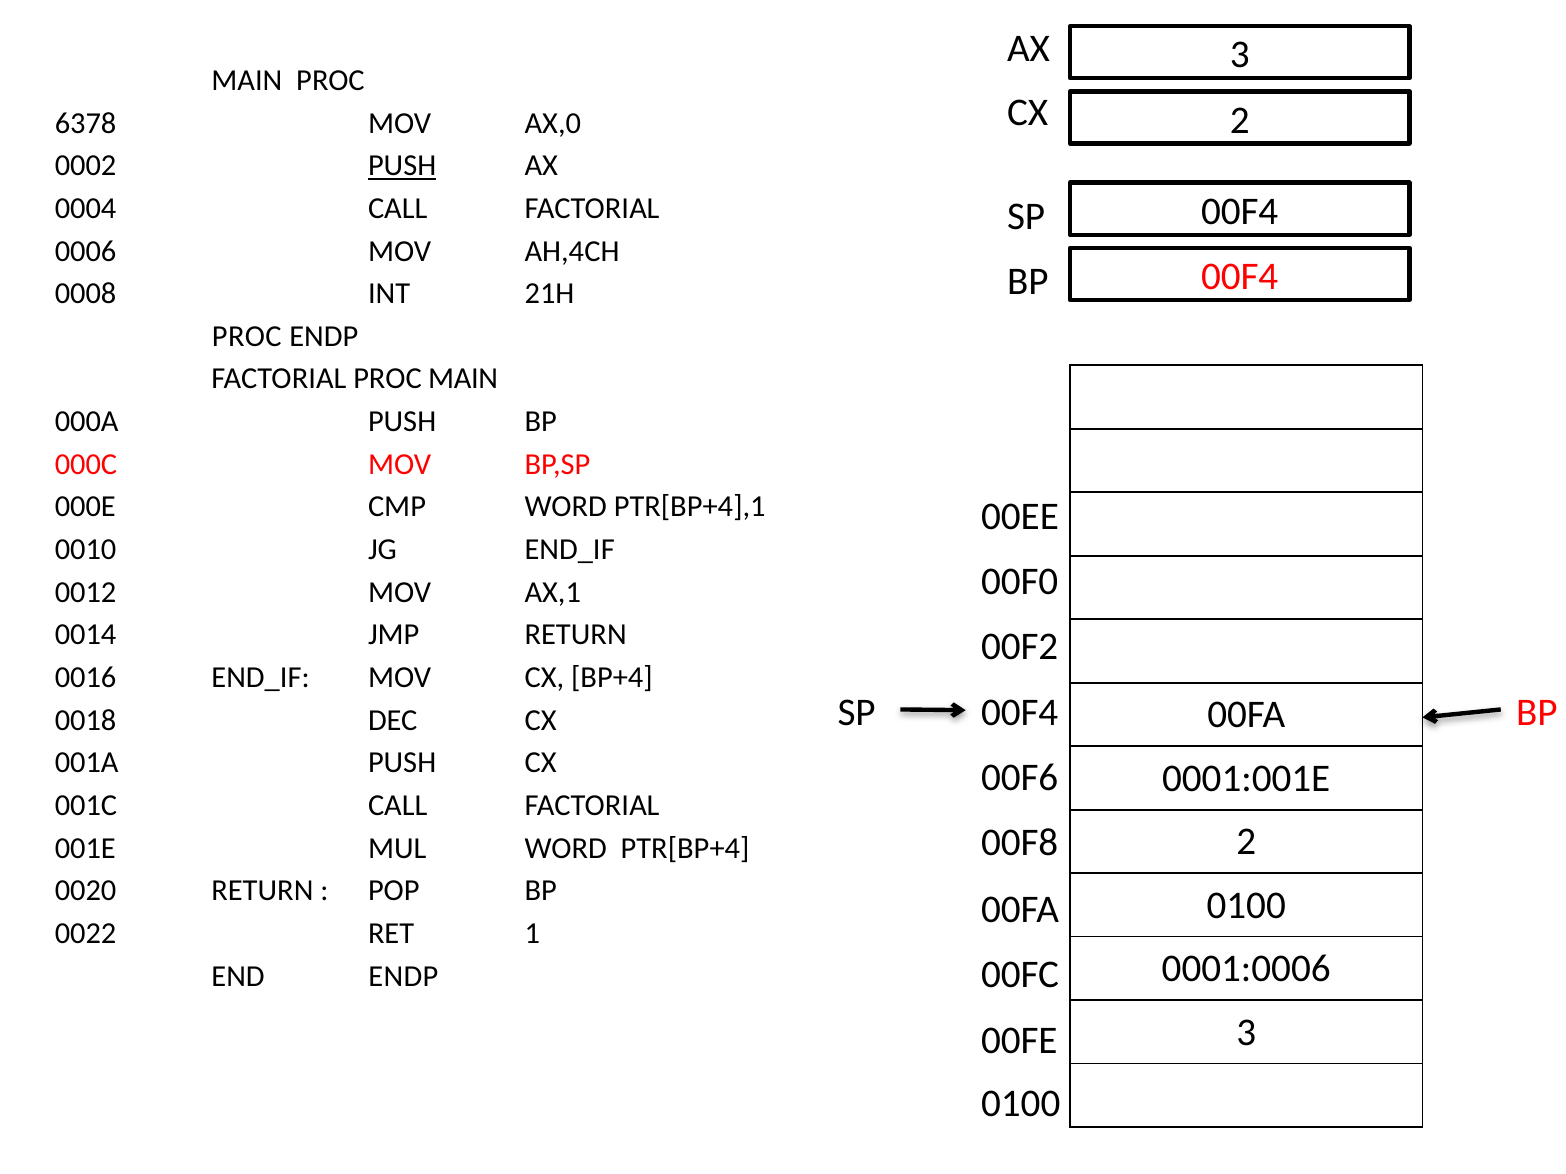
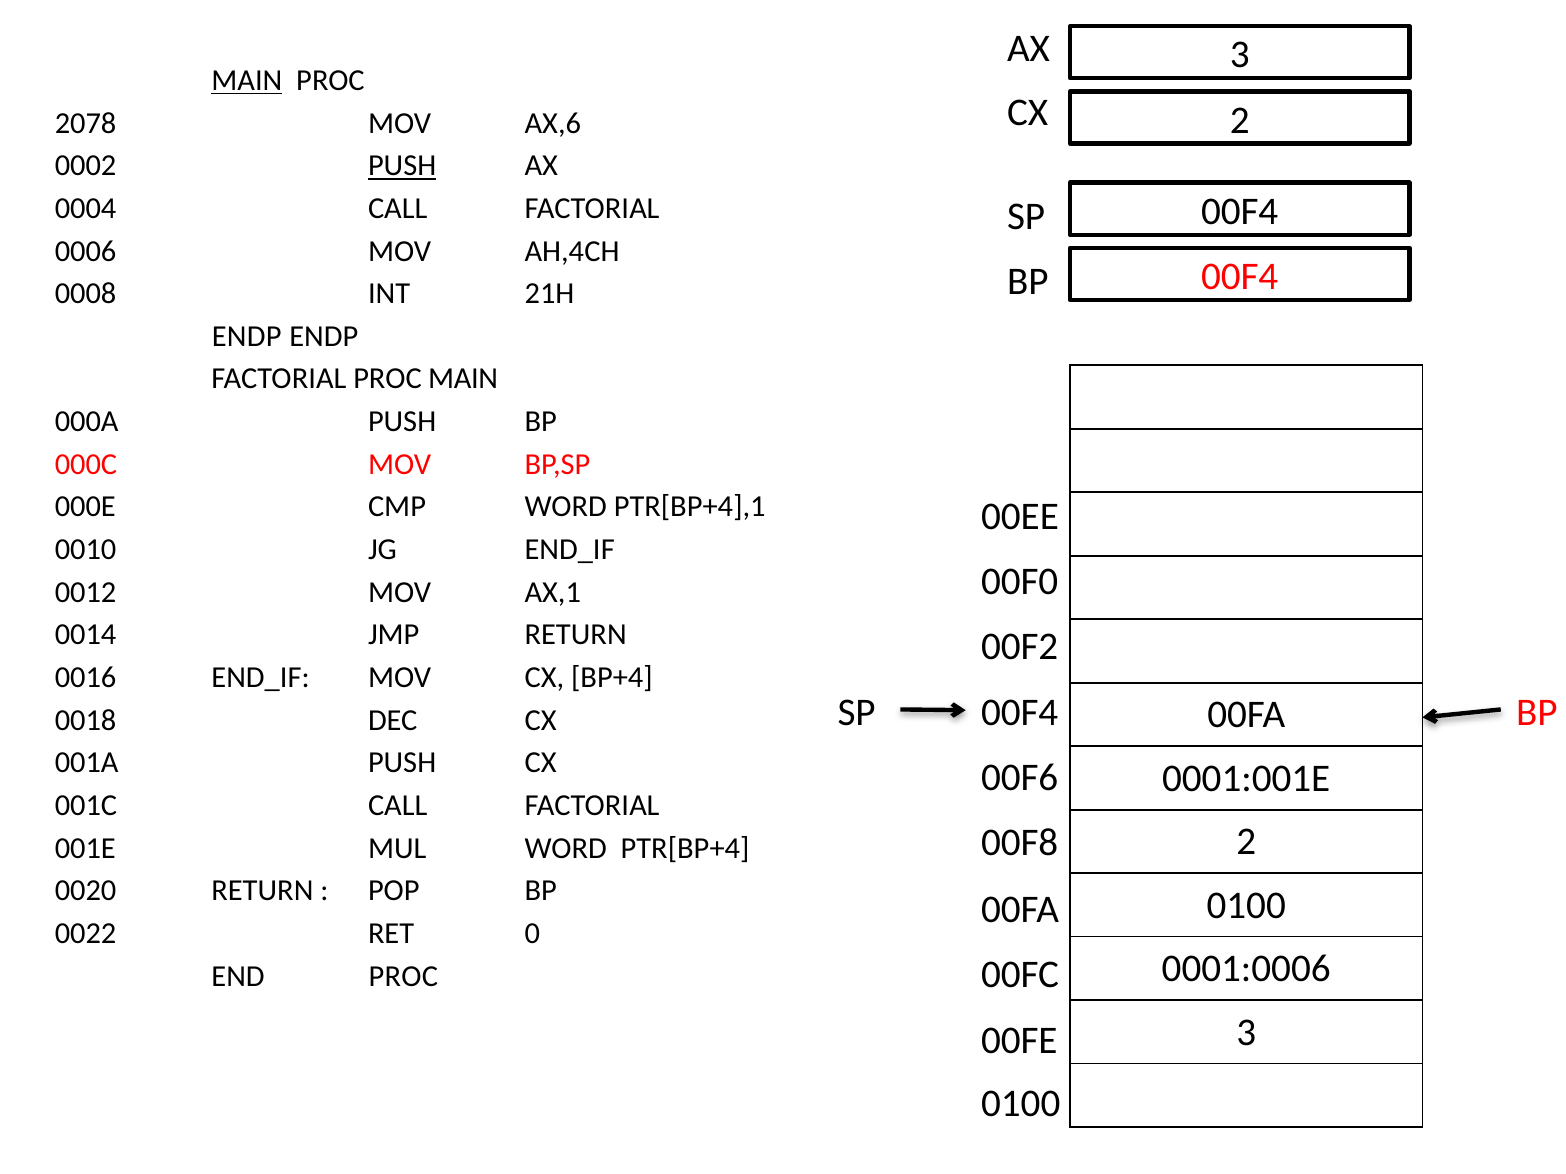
MAIN underline: none -> present (247, 80)
6378: 6378 -> 2078 (86, 123)
AX,0: AX,0 -> AX,6 (553, 123)
PROC: PROC -> ENDP (247, 336)
1: 1 -> 0 (532, 934)
END ENDP: ENDP -> PROC (403, 976)
